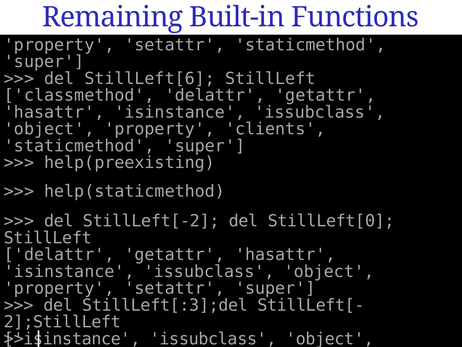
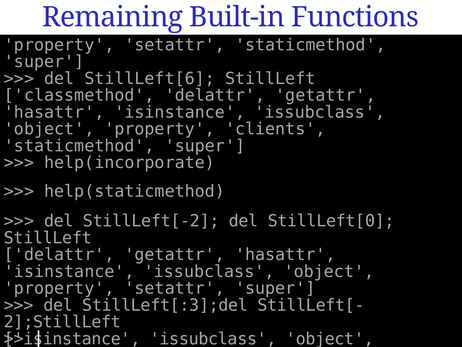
help(preexisting: help(preexisting -> help(incorporate (130, 163)
